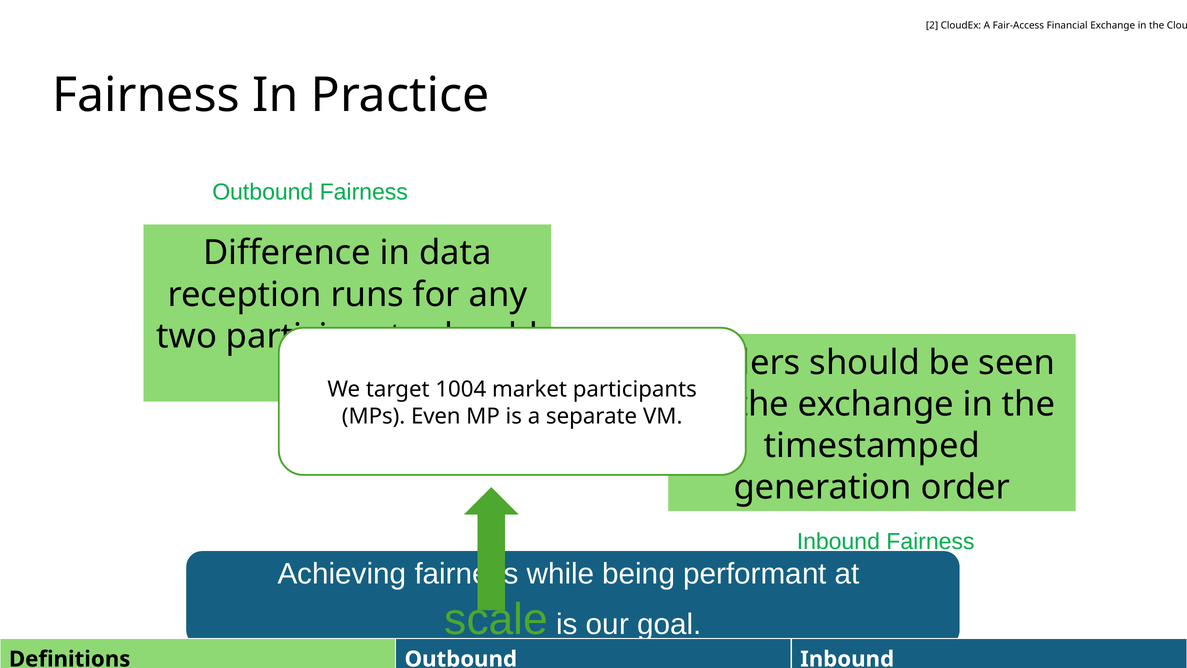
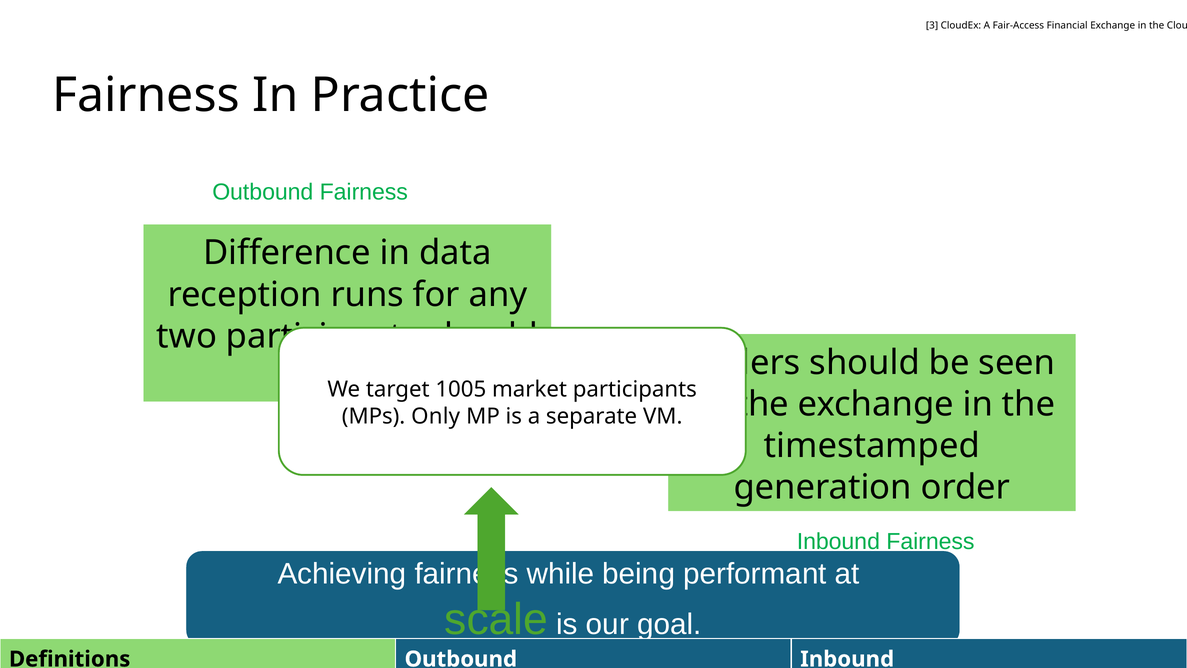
2: 2 -> 3 (932, 25)
1004: 1004 -> 1005 (461, 389)
Even: Even -> Only (436, 416)
